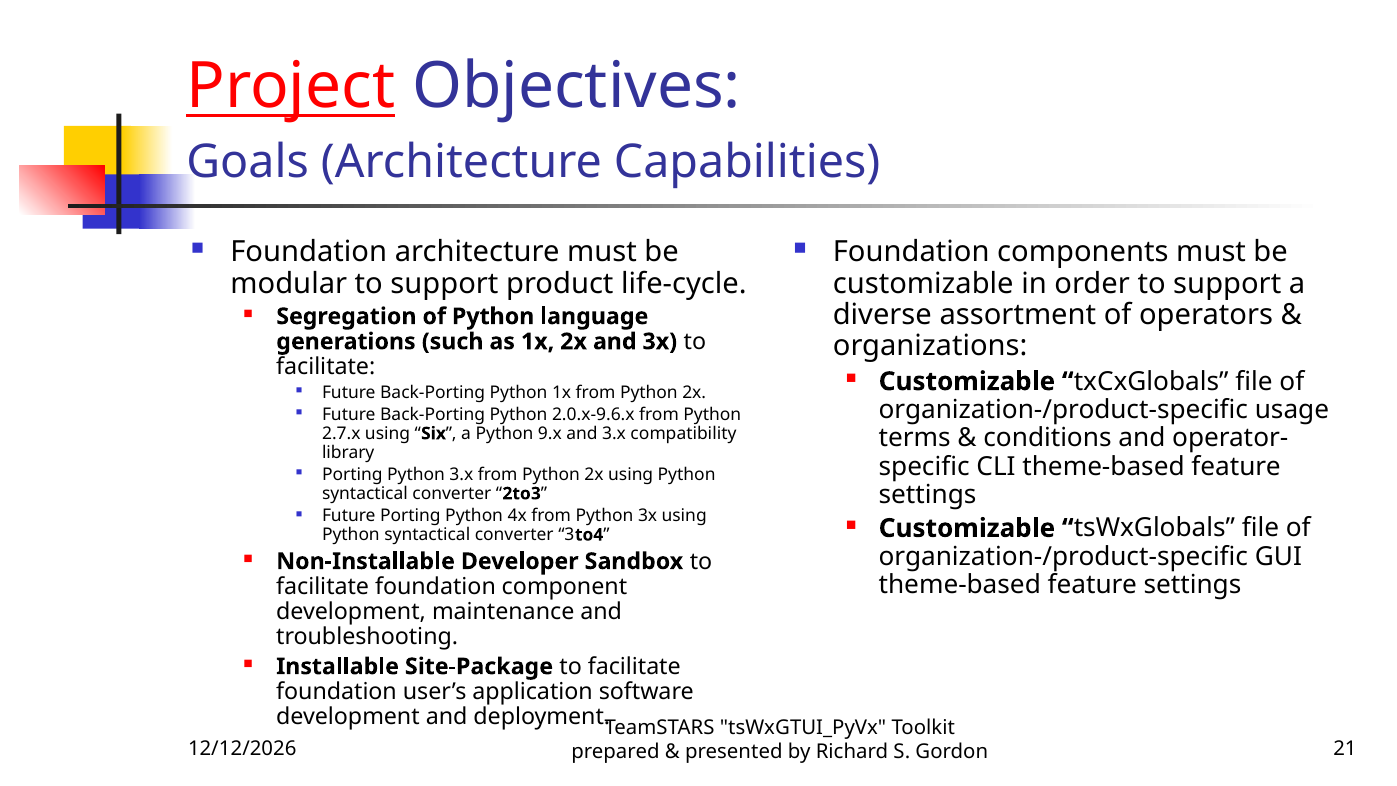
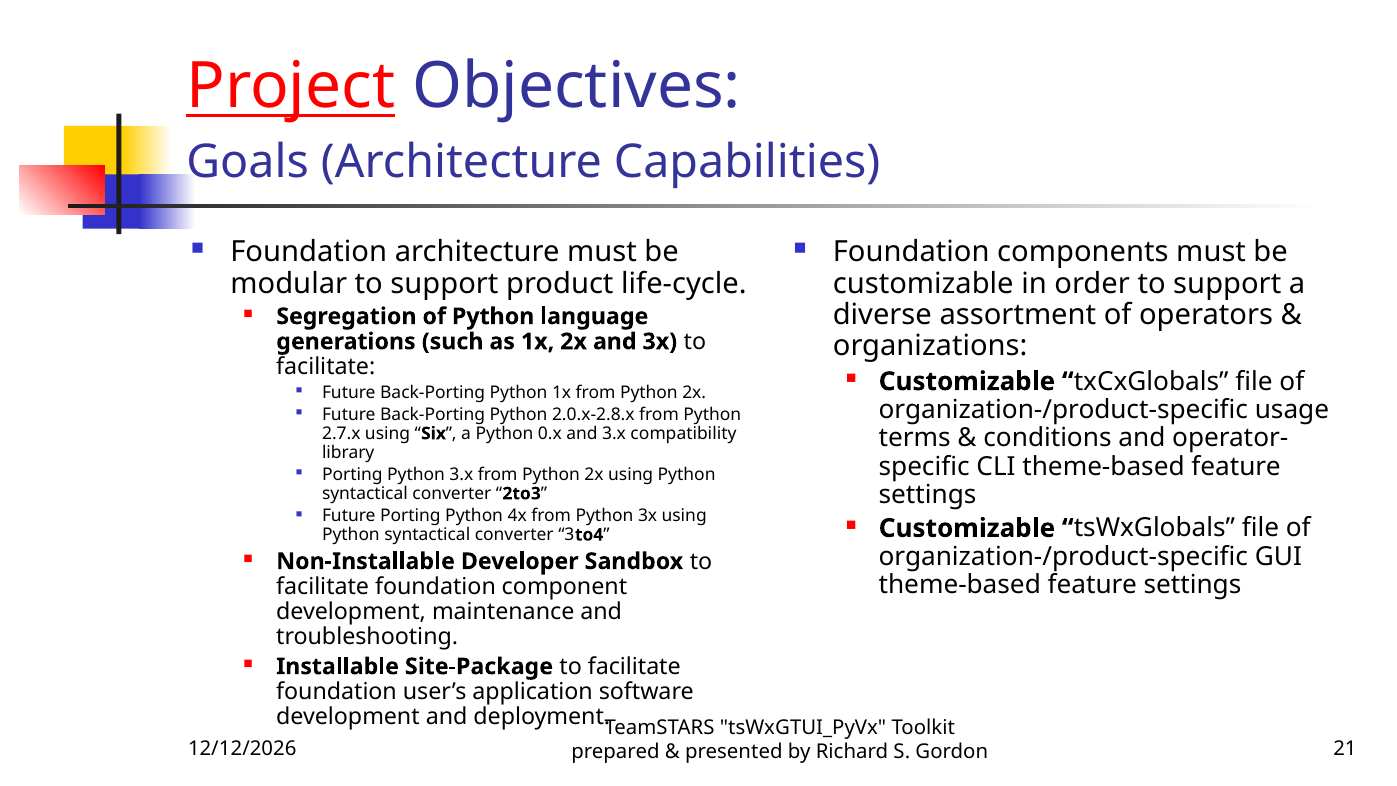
2.0.x-9.6.x: 2.0.x-9.6.x -> 2.0.x-2.8.x (593, 415)
9.x: 9.x -> 0.x (550, 433)
